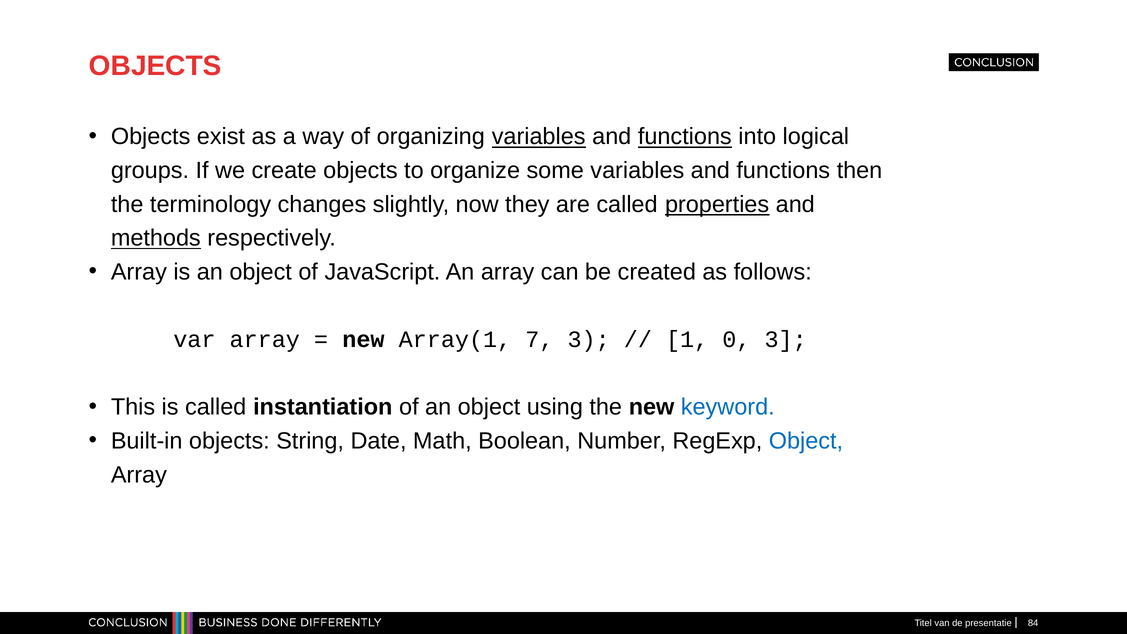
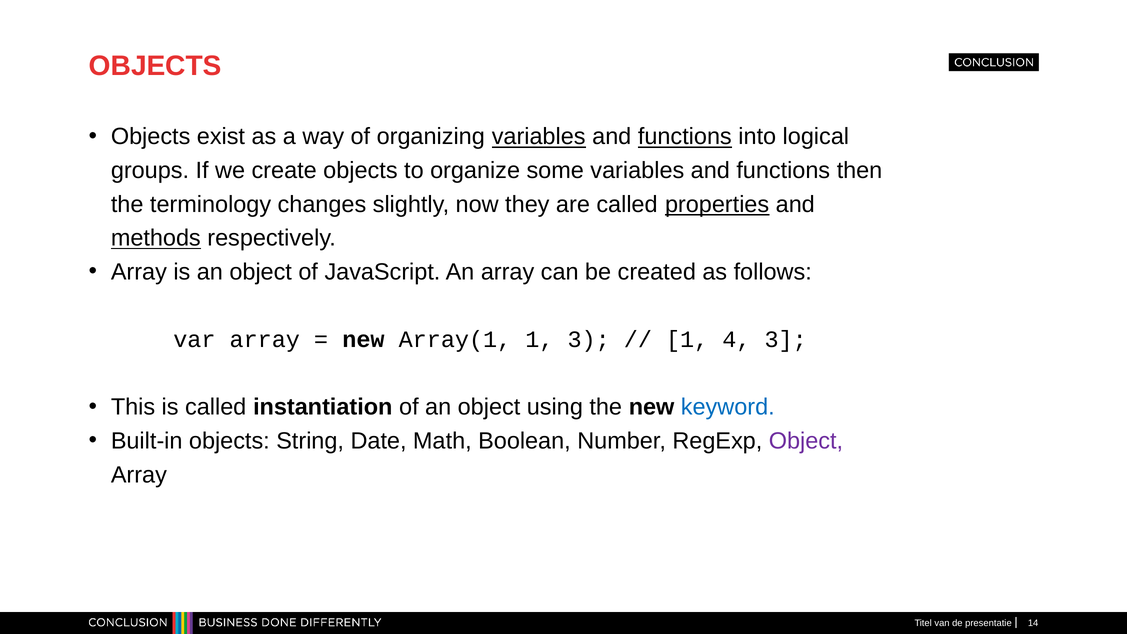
Array(1 7: 7 -> 1 (539, 340)
0: 0 -> 4 (736, 340)
Object colour: blue -> purple (806, 441)
84: 84 -> 14 (1033, 623)
